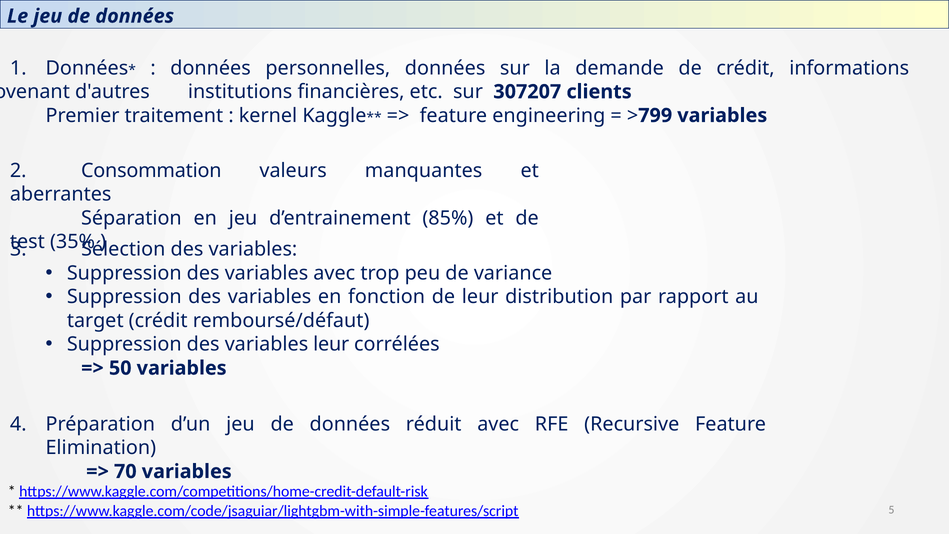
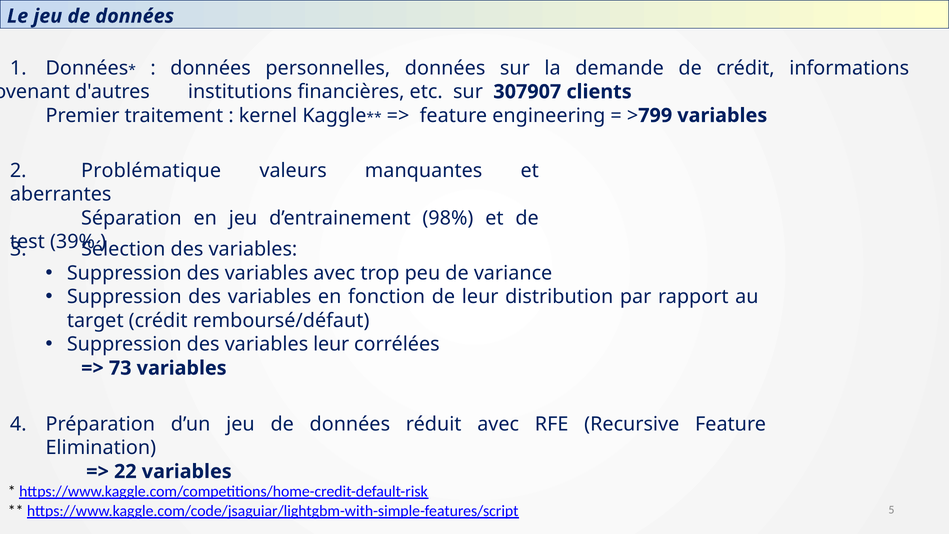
307207: 307207 -> 307907 (527, 92)
Consommation: Consommation -> Problématique (151, 171)
85%: 85% -> 98% (448, 218)
35%: 35% -> 39% (73, 242)
50: 50 -> 73 (120, 368)
70: 70 -> 22 (125, 471)
